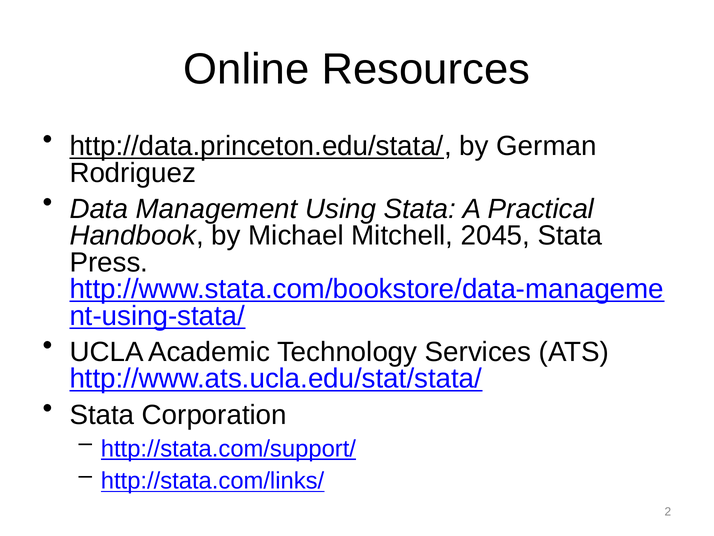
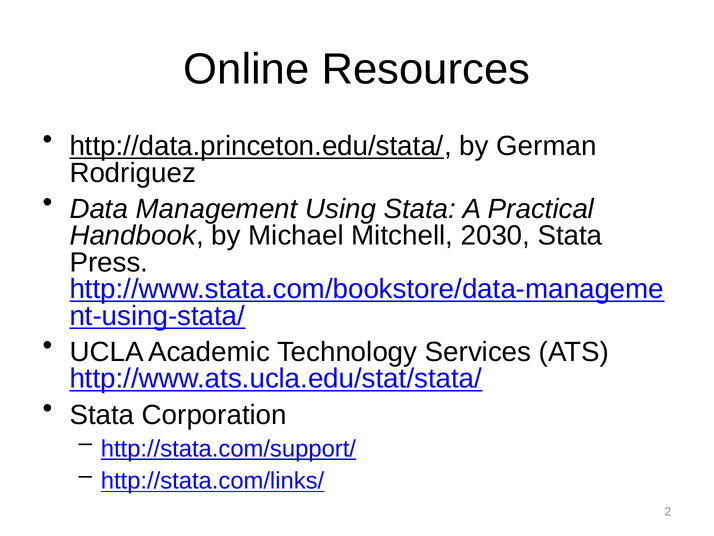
2045: 2045 -> 2030 (495, 236)
